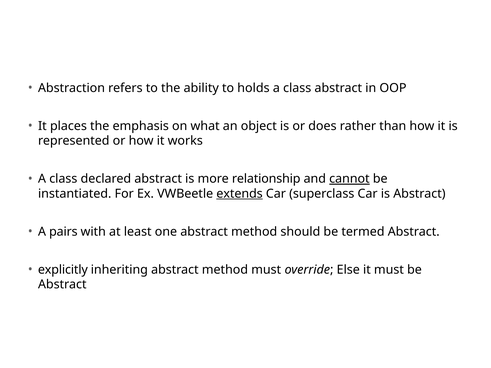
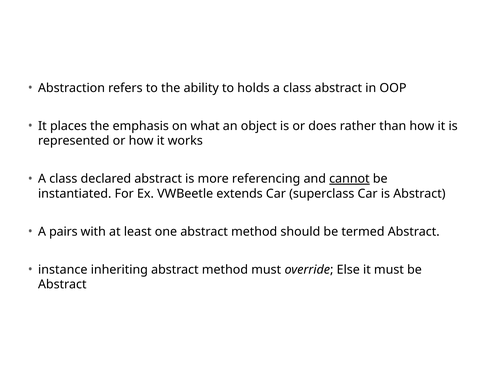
relationship: relationship -> referencing (266, 179)
extends underline: present -> none (240, 194)
explicitly: explicitly -> instance (63, 270)
